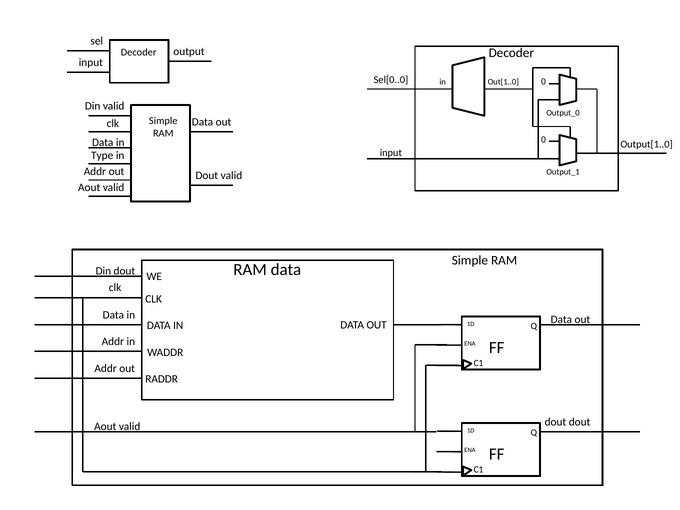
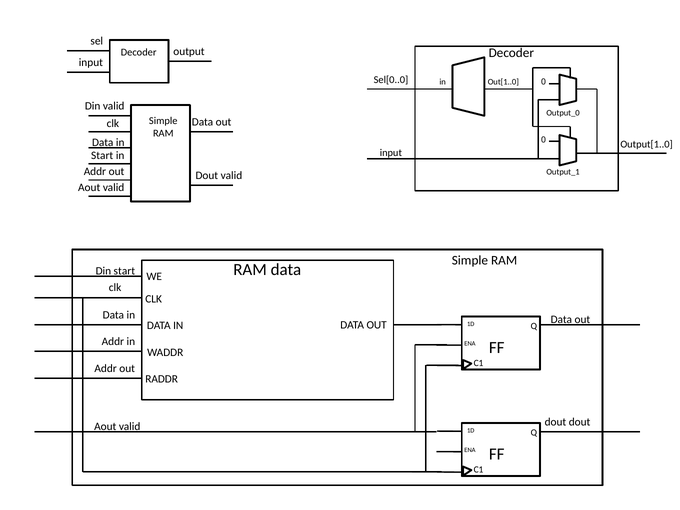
Type: Type -> Start (102, 155)
Din dout: dout -> start (124, 271)
